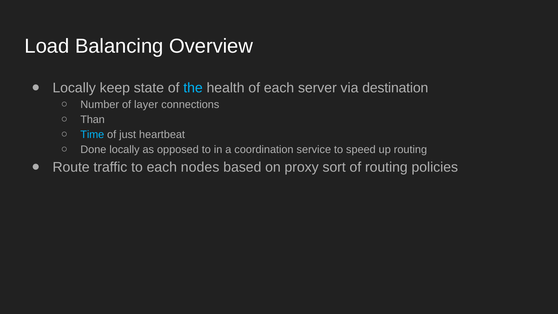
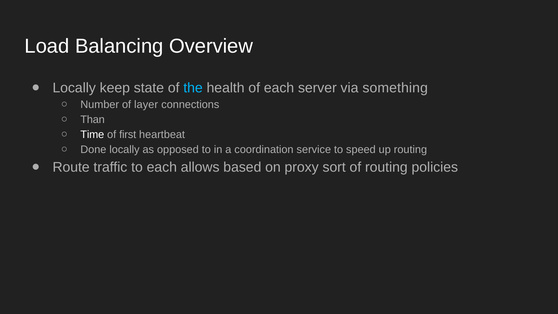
destination: destination -> something (395, 88)
Time colour: light blue -> white (92, 134)
just: just -> first (128, 134)
nodes: nodes -> allows (200, 167)
